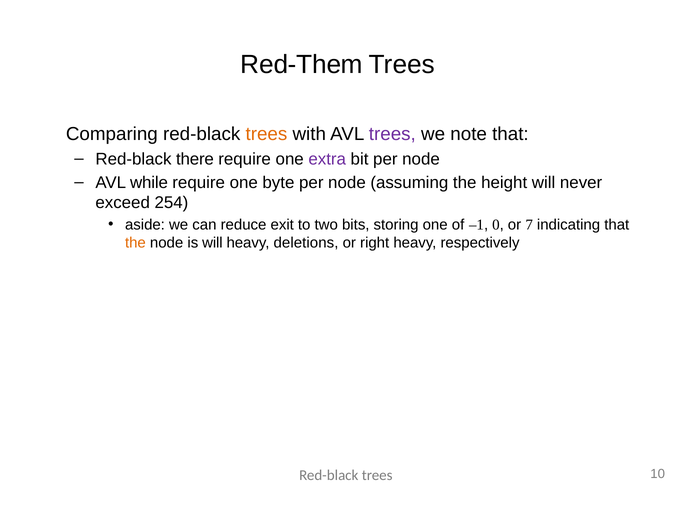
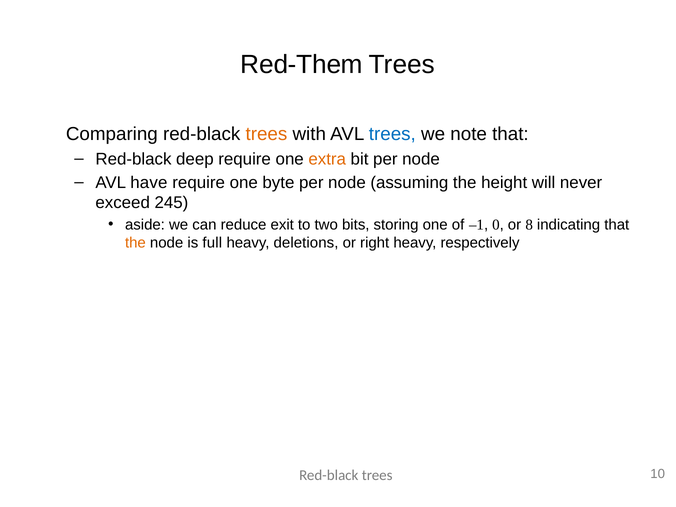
trees colour: purple -> blue (392, 134)
there: there -> deep (195, 159)
extra colour: purple -> orange (327, 159)
while: while -> have (149, 183)
254: 254 -> 245 (171, 203)
7: 7 -> 8 (529, 225)
is will: will -> full (212, 243)
